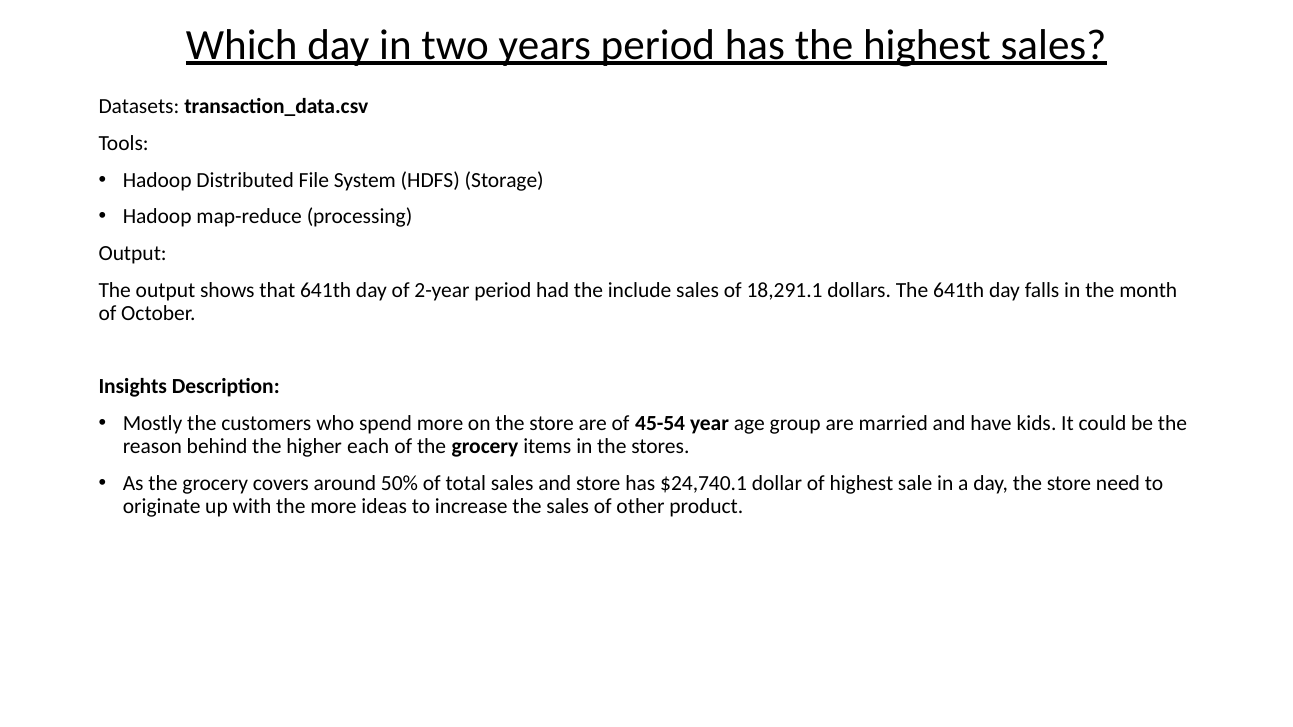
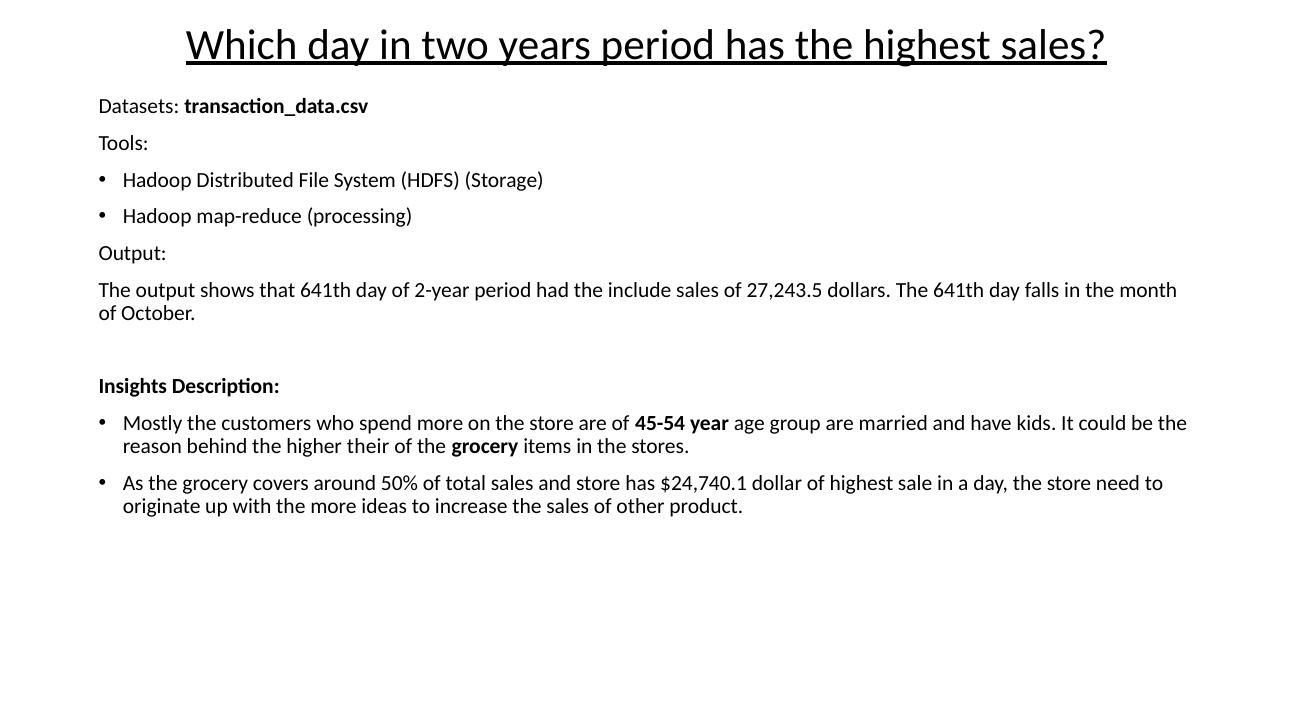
18,291.1: 18,291.1 -> 27,243.5 (785, 290)
each: each -> their (368, 447)
